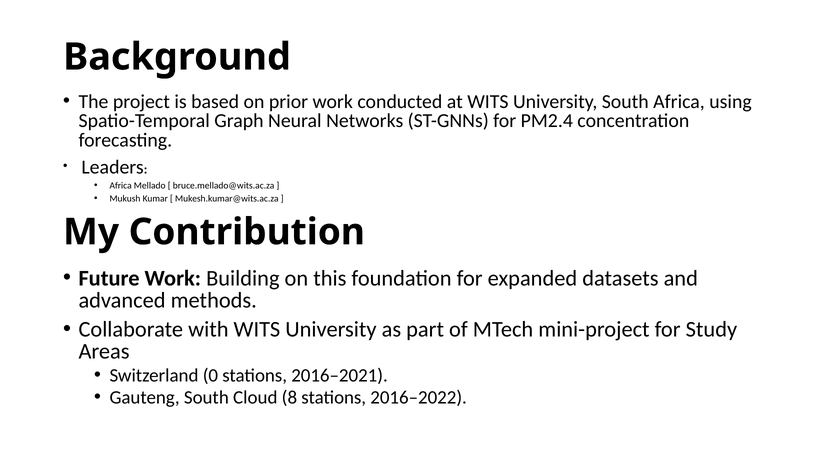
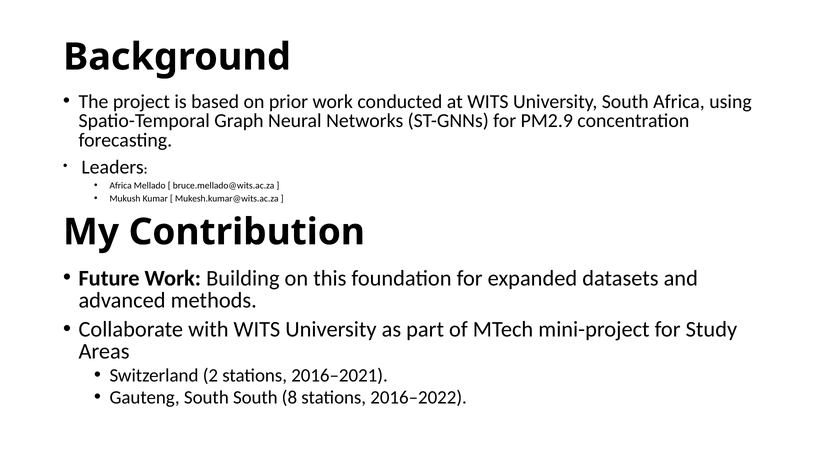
PM2.4: PM2.4 -> PM2.9 (547, 121)
0: 0 -> 2 (210, 376)
South Cloud: Cloud -> South (255, 398)
